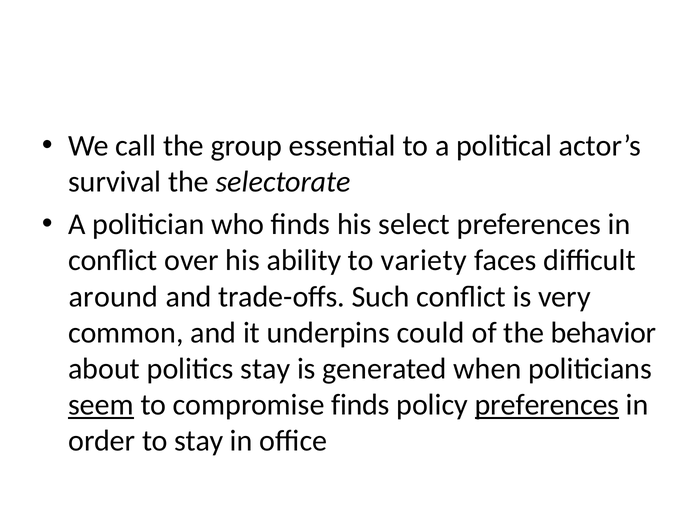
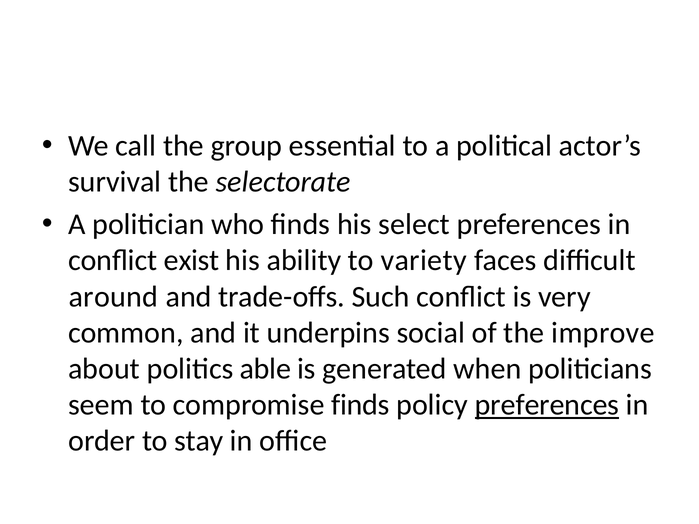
over: over -> exist (192, 261)
could: could -> social (431, 333)
behavior: behavior -> improve (603, 333)
politics stay: stay -> able (265, 369)
seem underline: present -> none (101, 405)
